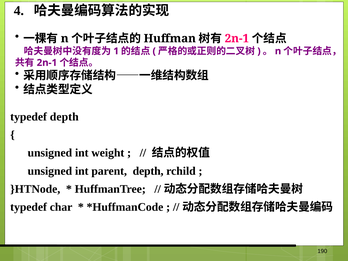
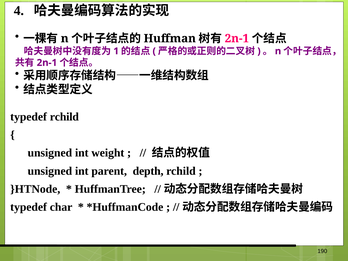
typedef depth: depth -> rchild (64, 117)
